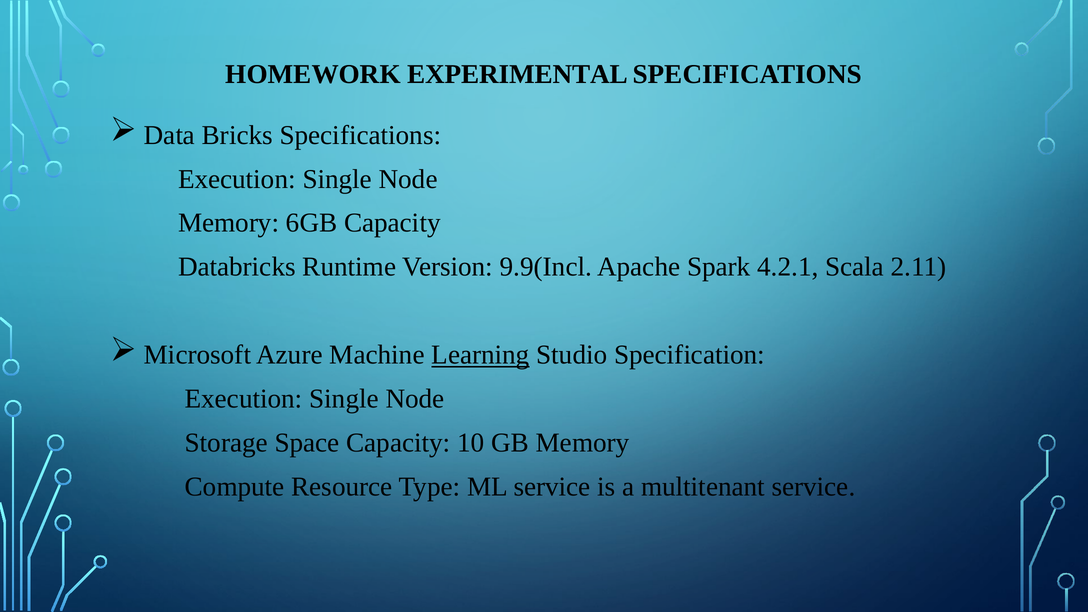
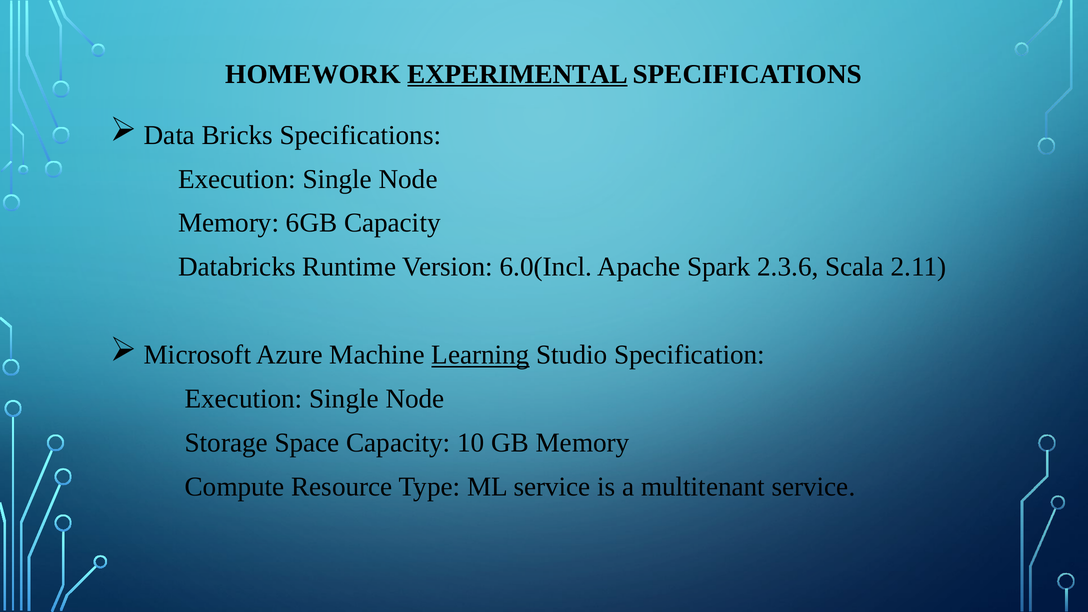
EXPERIMENTAL underline: none -> present (518, 74)
9.9(Incl: 9.9(Incl -> 6.0(Incl (546, 267)
4.2.1: 4.2.1 -> 2.3.6 (788, 267)
